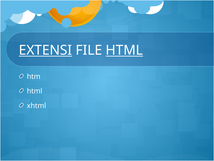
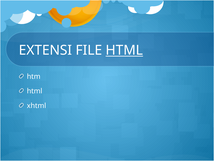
EXTENSI underline: present -> none (45, 50)
